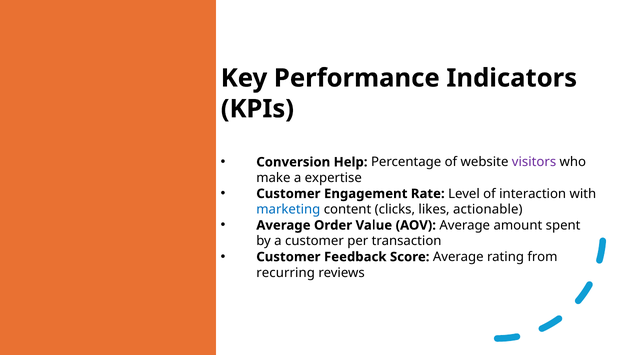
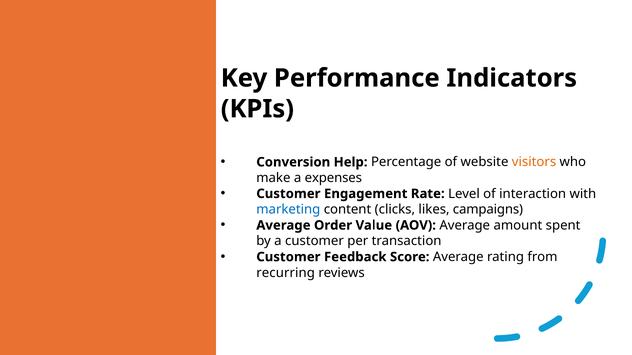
visitors colour: purple -> orange (534, 162)
expertise: expertise -> expenses (333, 178)
actionable: actionable -> campaigns (488, 210)
